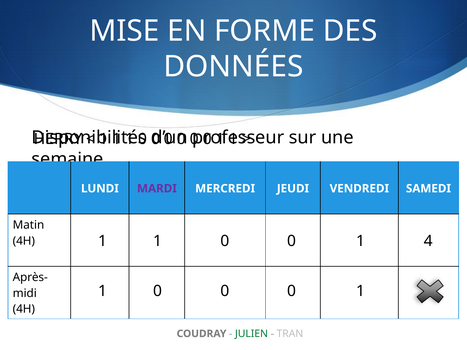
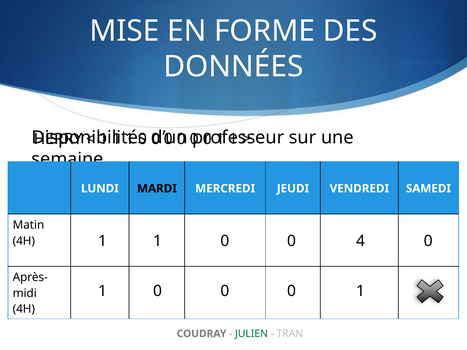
MARDI colour: purple -> black (157, 189)
1: 1 -> 4 (361, 241)
4: 4 -> 0 (428, 241)
